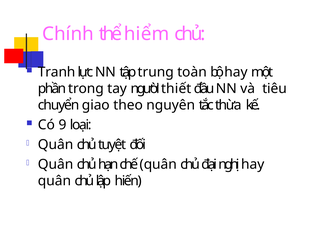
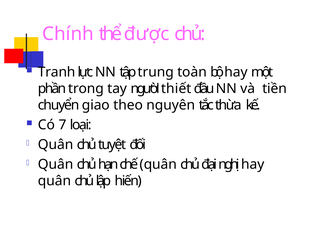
hiểm: hiểm -> được (147, 34)
tiêu: tiêu -> tiền (275, 89)
9: 9 -> 7 (62, 125)
